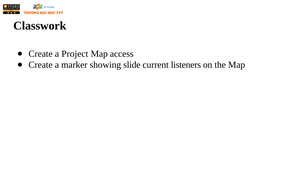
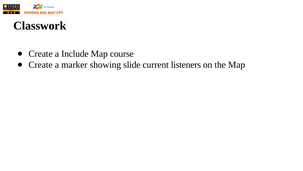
Project: Project -> Include (75, 54)
access: access -> course (122, 54)
